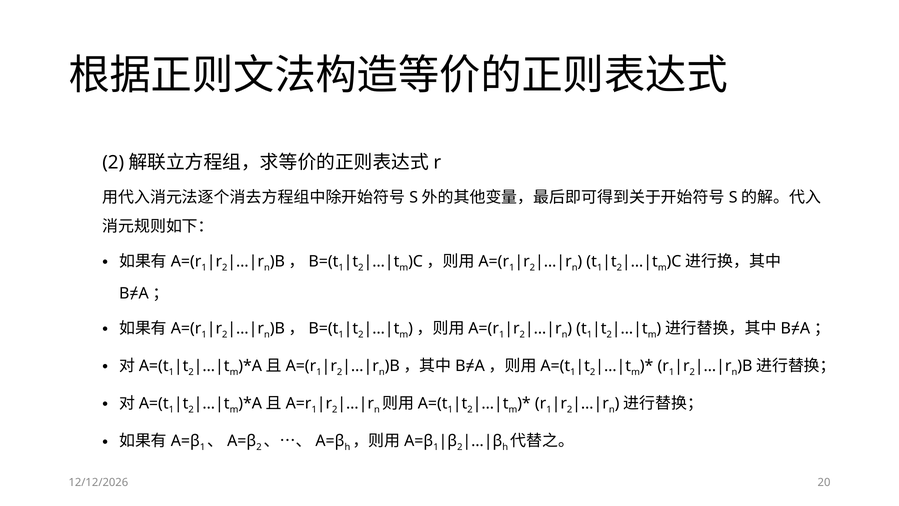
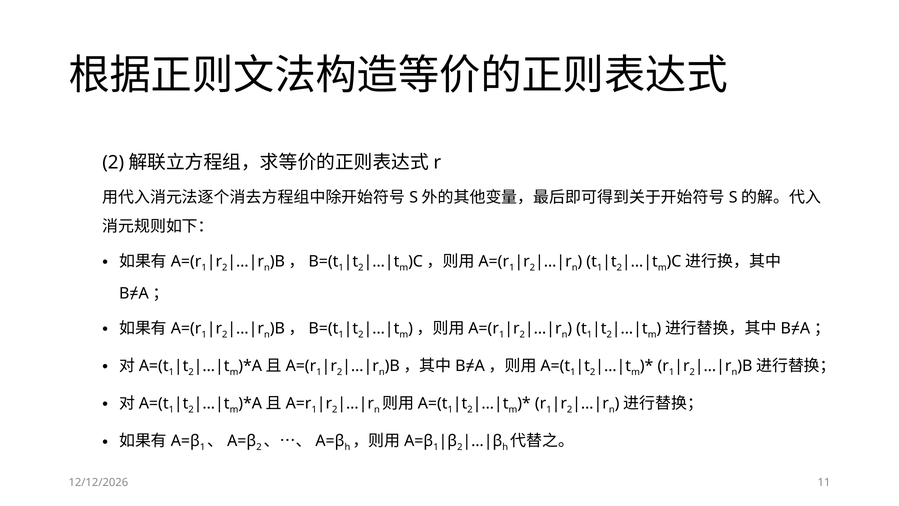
20: 20 -> 11 (824, 482)
